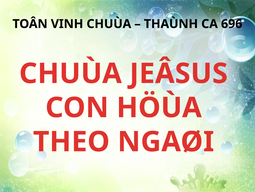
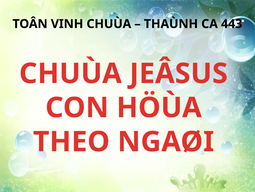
696: 696 -> 443 (232, 24)
